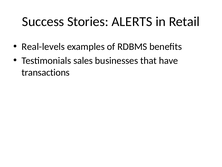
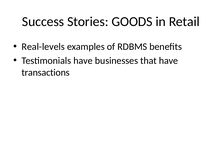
ALERTS: ALERTS -> GOODS (132, 21)
Testimonials sales: sales -> have (83, 60)
